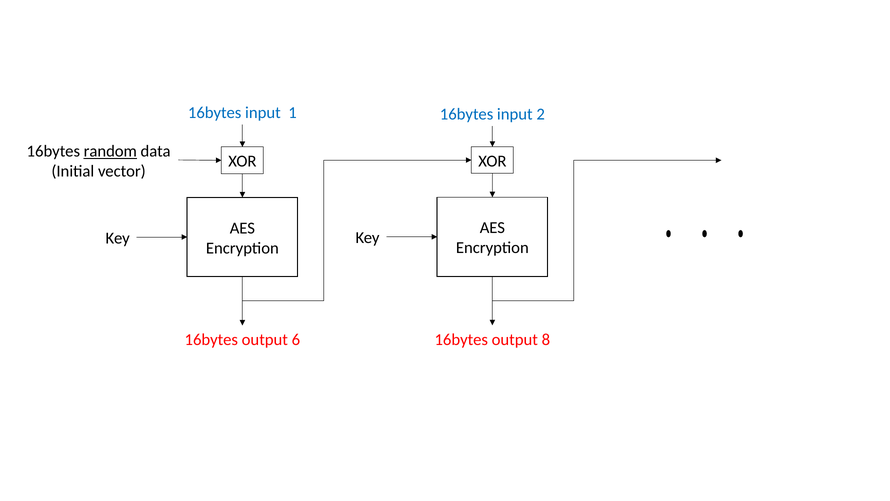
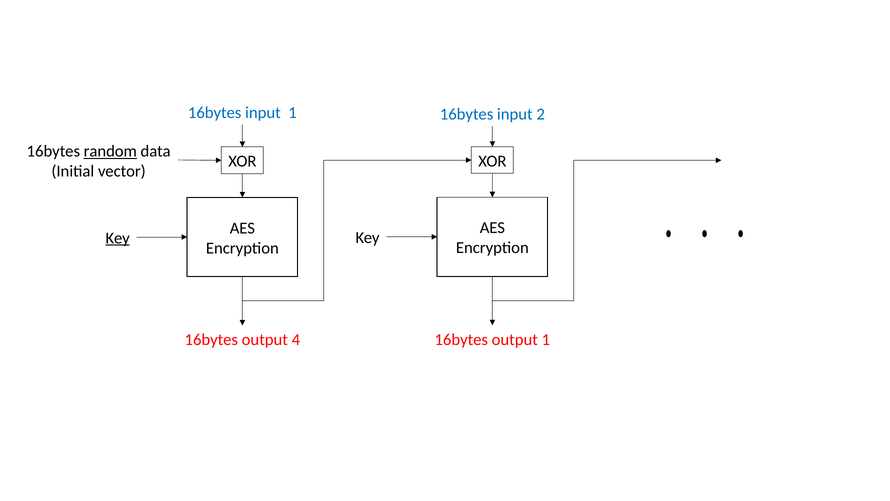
Key underline: none -> present (118, 238)
output 8: 8 -> 1 (546, 339)
6: 6 -> 4 (296, 340)
